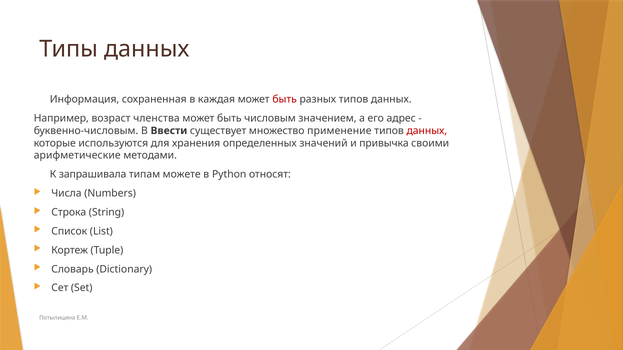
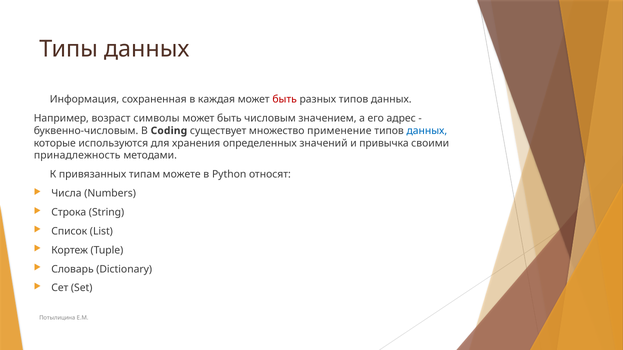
членства: членства -> символы (156, 118)
Ввести: Ввести -> Coding (169, 131)
данных colour: red -> blue (427, 131)
арифметические: арифметические -> принадлежность (77, 156)
запрашивала: запрашивала -> привязанных (93, 175)
